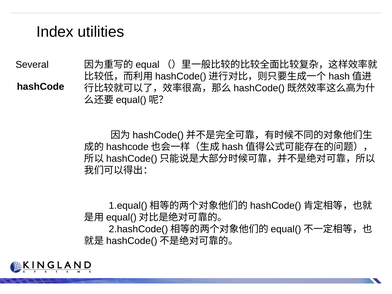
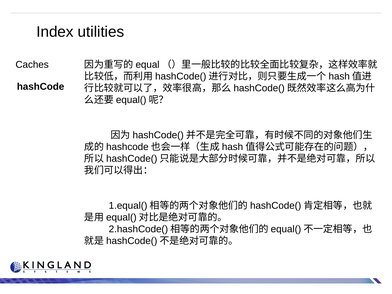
Several: Several -> Caches (32, 65)
